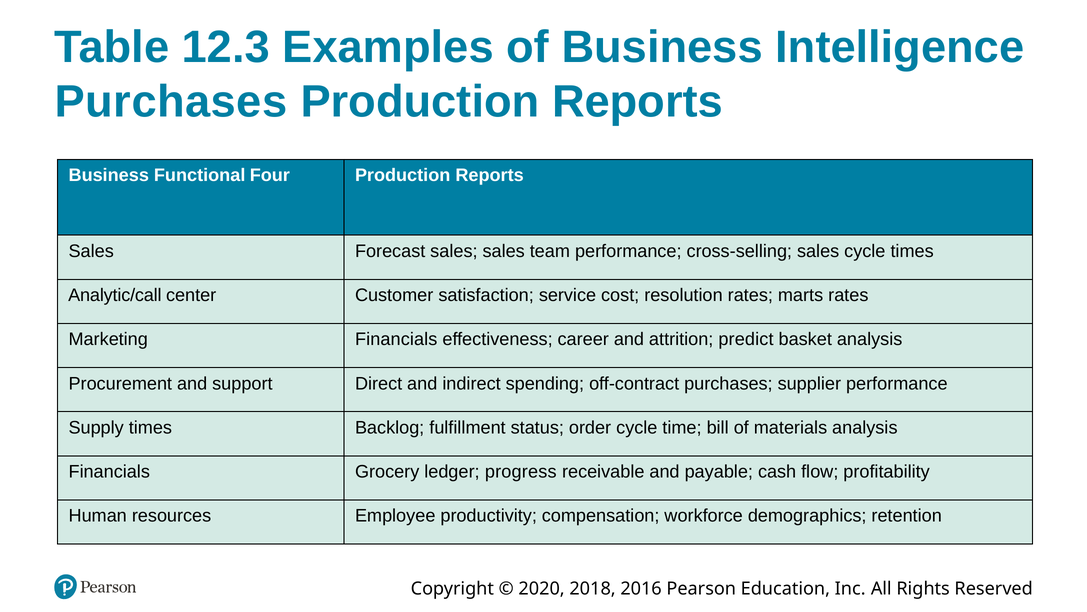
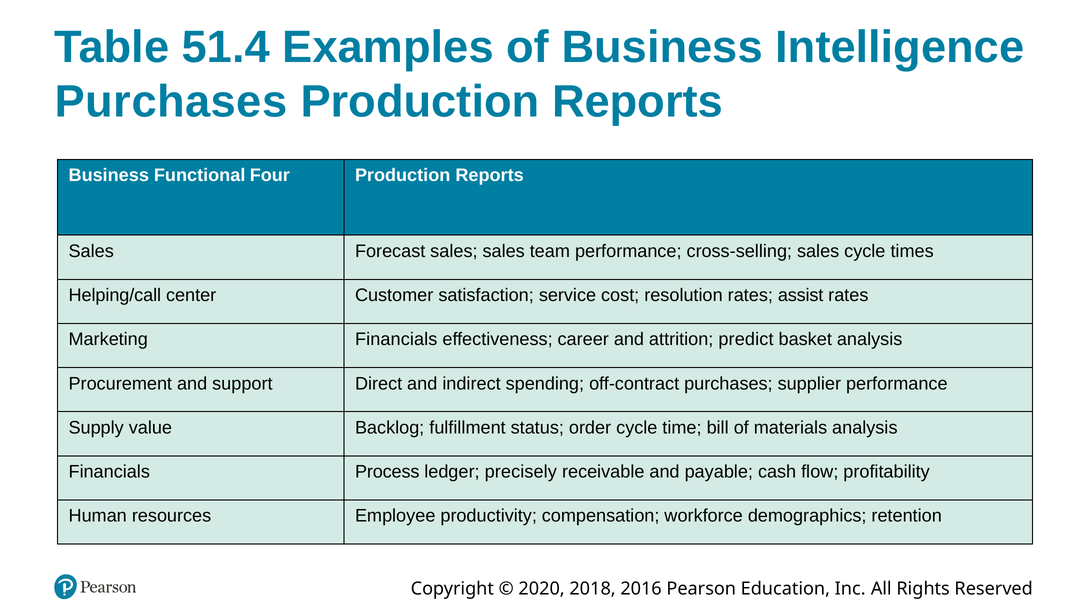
12.3: 12.3 -> 51.4 (226, 47)
Analytic/call: Analytic/call -> Helping/call (115, 295)
marts: marts -> assist (801, 295)
Supply times: times -> value (150, 427)
Grocery: Grocery -> Process (387, 471)
progress: progress -> precisely (521, 471)
